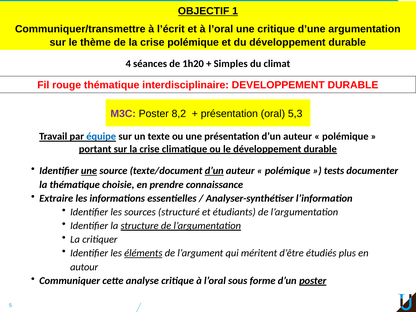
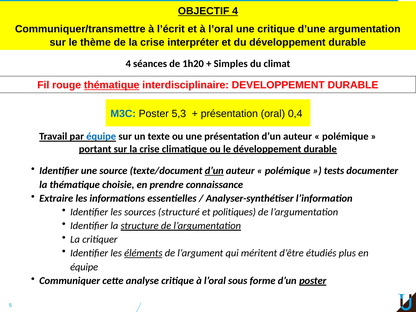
OBJECTIF 1: 1 -> 4 (235, 11)
crise polémique: polémique -> interpréter (193, 42)
thématique underline: none -> present (112, 85)
M3C colour: purple -> blue (123, 114)
8,2: 8,2 -> 5,3 (179, 114)
5,3: 5,3 -> 0,4 (295, 114)
une underline: present -> none (89, 171)
étudiants: étudiants -> politiques (234, 212)
autour: autour -> équipe (84, 267)
